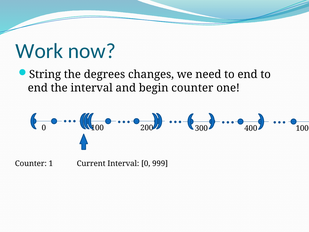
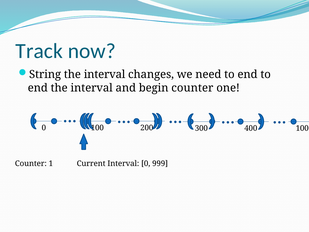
Work: Work -> Track (39, 51)
degrees: degrees -> interval (105, 74)
